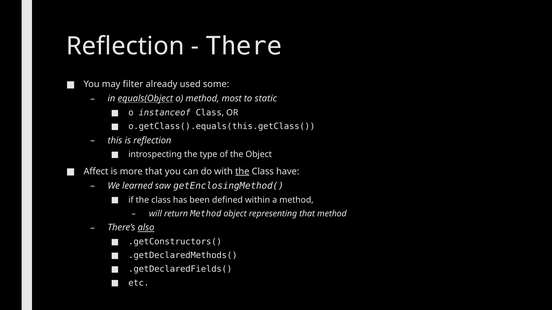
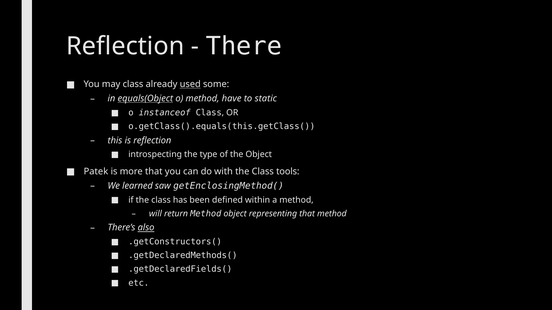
may filter: filter -> class (133, 84)
used underline: none -> present (190, 84)
most: most -> have (232, 99)
Affect: Affect -> Patek (96, 172)
the underline: present -> none (242, 172)
have: have -> tools (288, 172)
